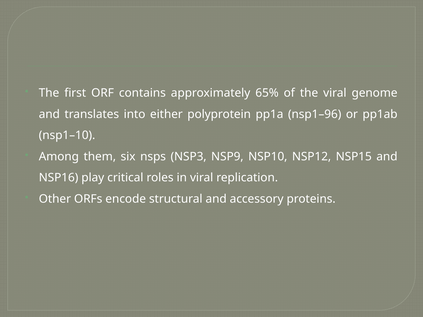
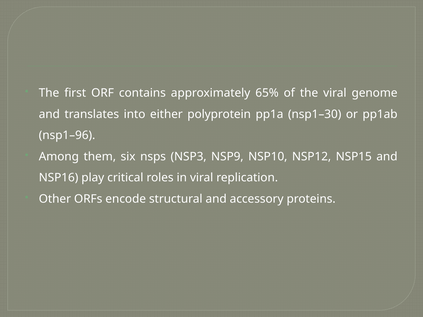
nsp1–96: nsp1–96 -> nsp1–30 (315, 114)
nsp1–10: nsp1–10 -> nsp1–96 (67, 136)
